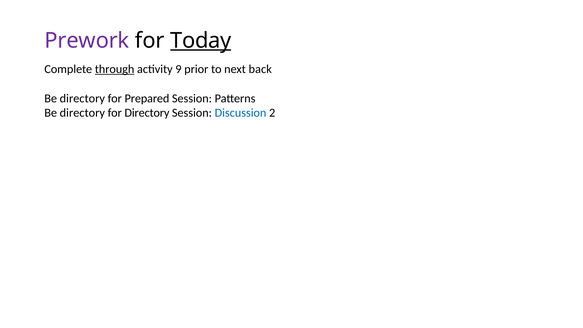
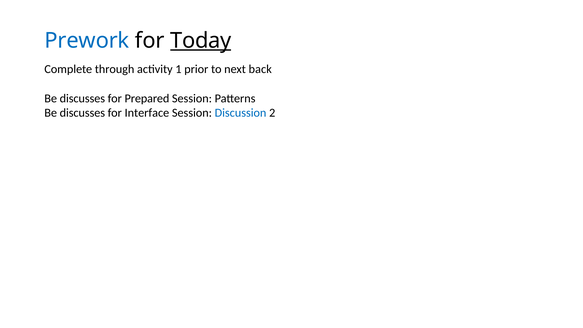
Prework colour: purple -> blue (87, 41)
through underline: present -> none (115, 69)
9: 9 -> 1 (178, 69)
directory: directory -> discusses (82, 98)
directory: directory -> discusses (82, 113)
for Directory: Directory -> Interface (147, 113)
